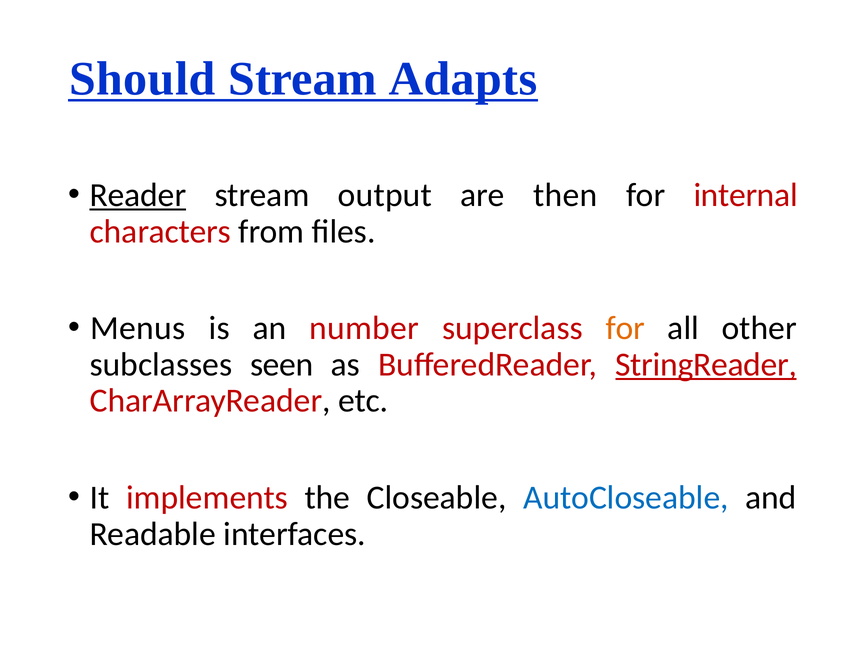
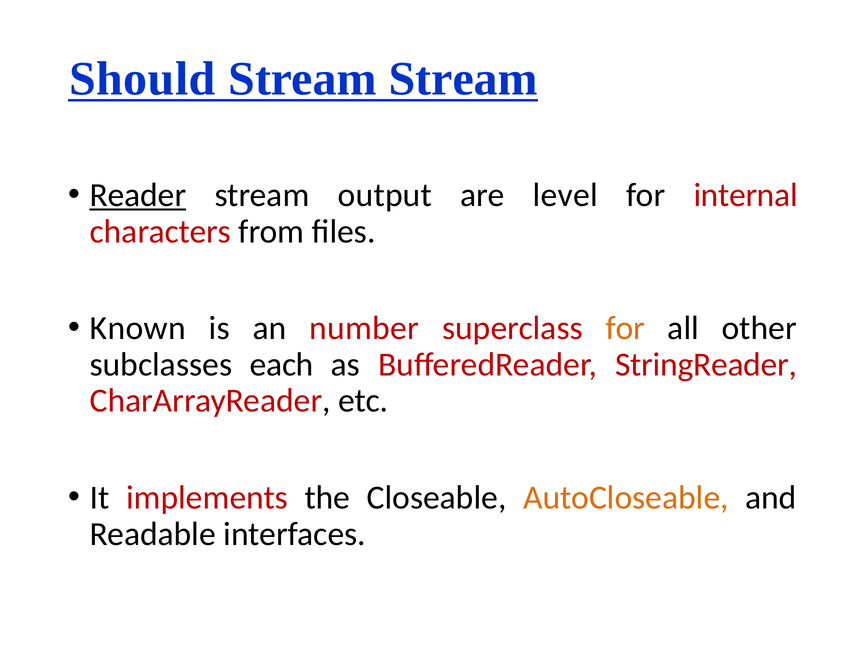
Stream Adapts: Adapts -> Stream (463, 79)
then: then -> level (565, 195)
Menus: Menus -> Known (138, 328)
seen: seen -> each (282, 364)
StringReader underline: present -> none (706, 364)
AutoCloseable colour: blue -> orange (626, 497)
